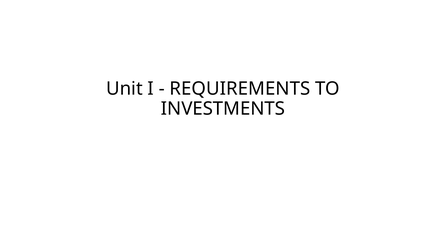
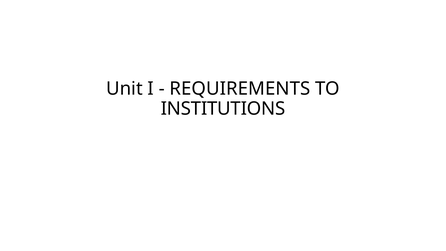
INVESTMENTS: INVESTMENTS -> INSTITUTIONS (223, 109)
